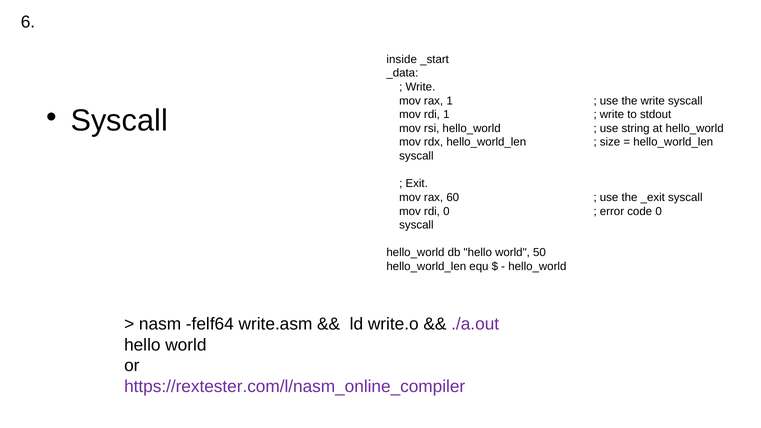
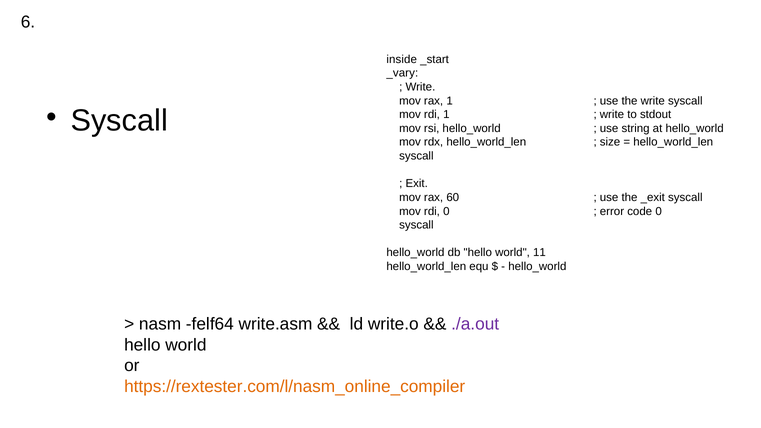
_data: _data -> _vary (402, 73)
50: 50 -> 11 (539, 253)
https://rextester.com/l/nasm_online_compiler colour: purple -> orange (295, 386)
